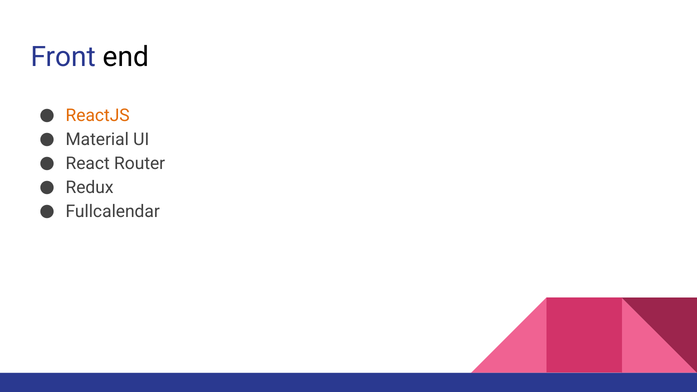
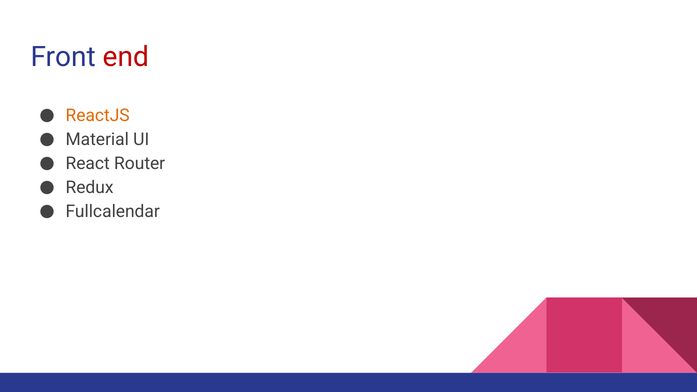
end colour: black -> red (126, 57)
